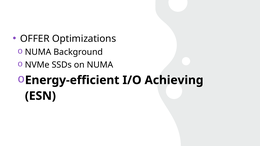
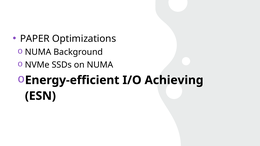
OFFER: OFFER -> PAPER (35, 39)
